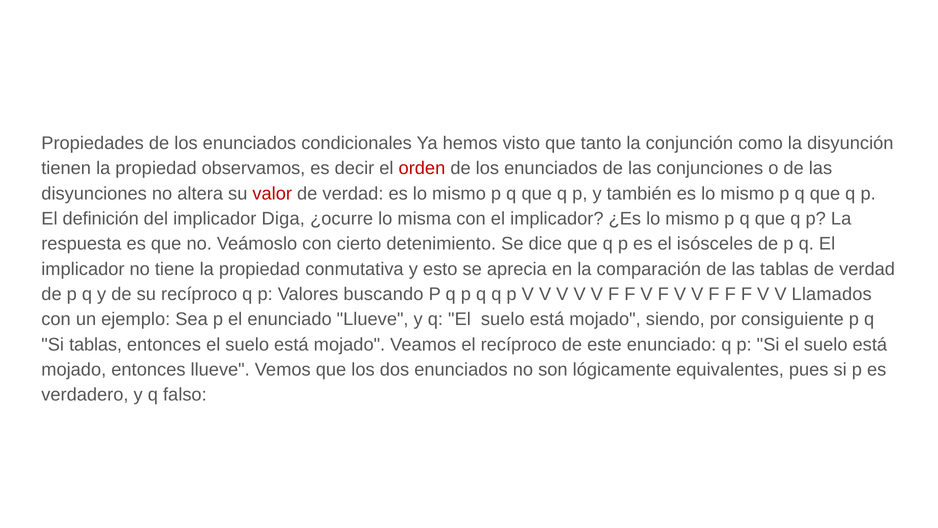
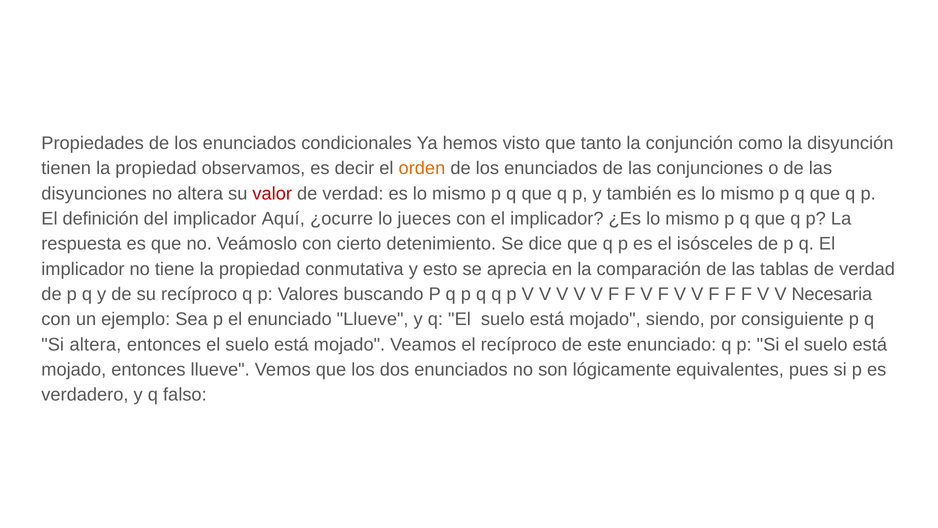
orden colour: red -> orange (422, 168)
Diga: Diga -> Aquí (283, 219)
misma: misma -> jueces (424, 219)
Llamados: Llamados -> Necesaria (832, 294)
Si tablas: tablas -> altera (95, 344)
